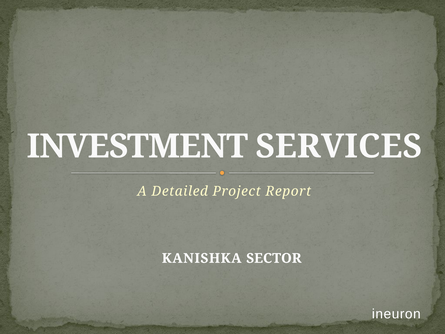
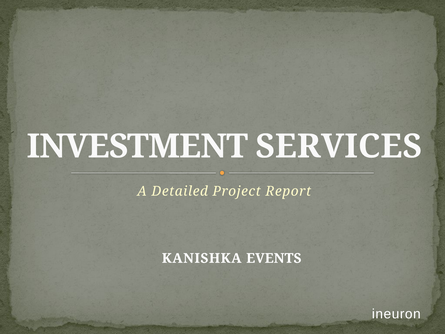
SECTOR: SECTOR -> EVENTS (274, 258)
